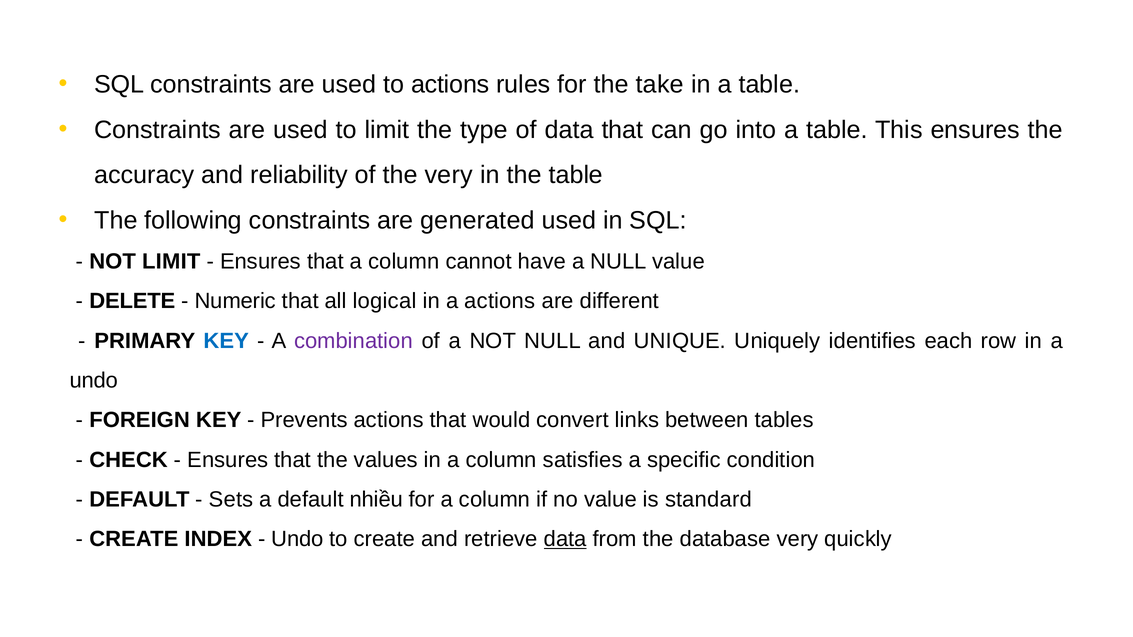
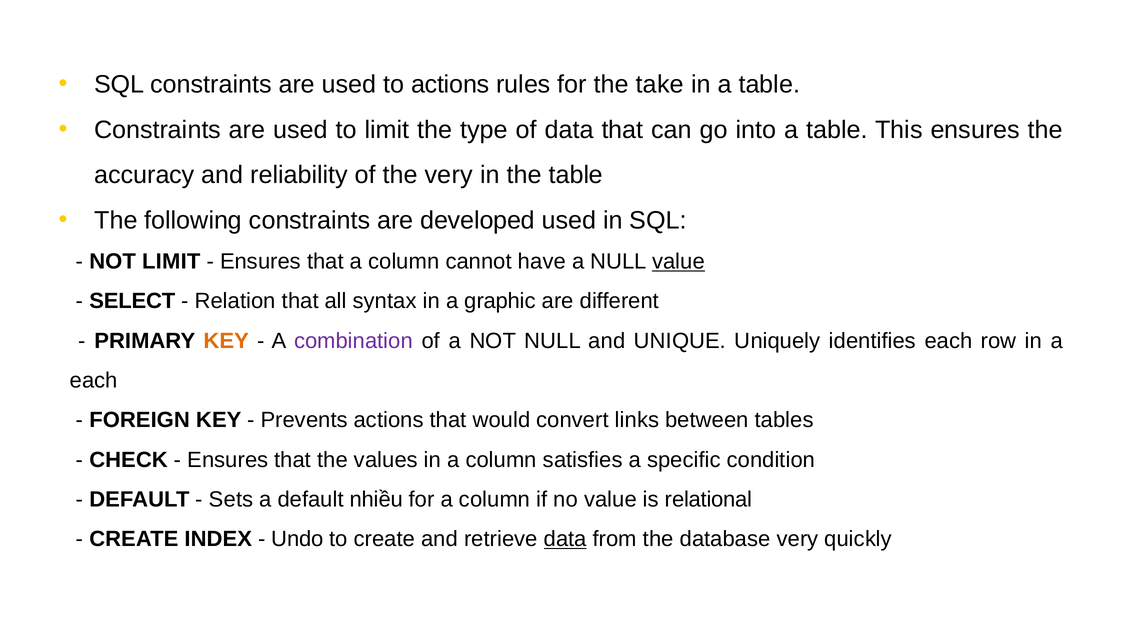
generated: generated -> developed (478, 220)
value underline: none -> present (678, 262)
DELETE: DELETE -> SELECT (132, 301)
Numeric: Numeric -> Relation (235, 301)
logical: logical -> syntax (385, 301)
a actions: actions -> graphic (500, 301)
KEY colour: blue -> orange (226, 341)
undo: undo -> each (94, 381)
standard: standard -> relational (709, 500)
